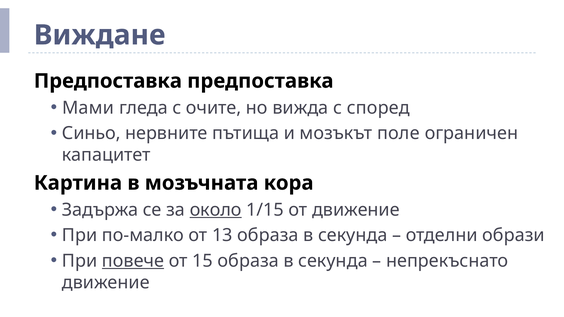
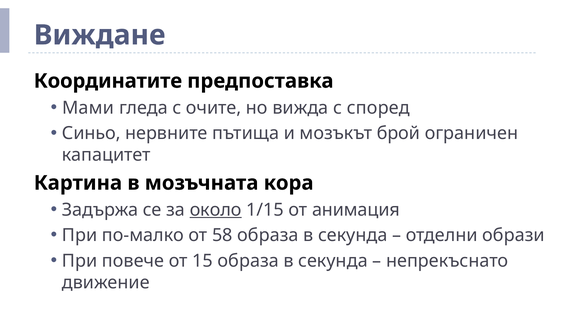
Предпоставка: Предпоставка -> Координатите (108, 81)
поле: поле -> брой (398, 133)
от движение: движение -> анимация (356, 210)
13: 13 -> 58 (222, 236)
повече underline: present -> none (133, 261)
